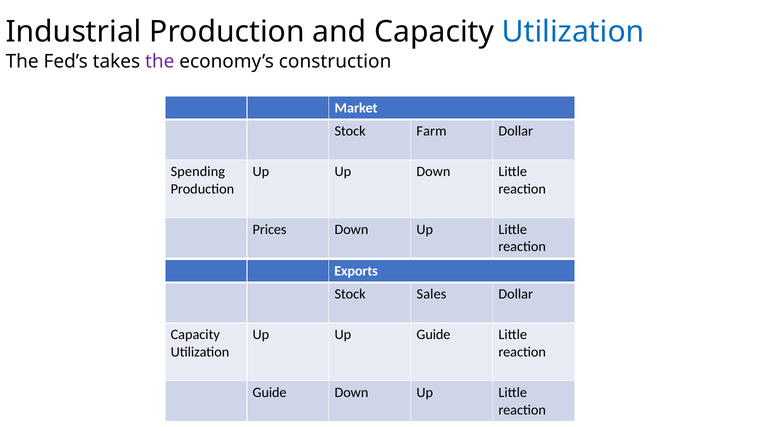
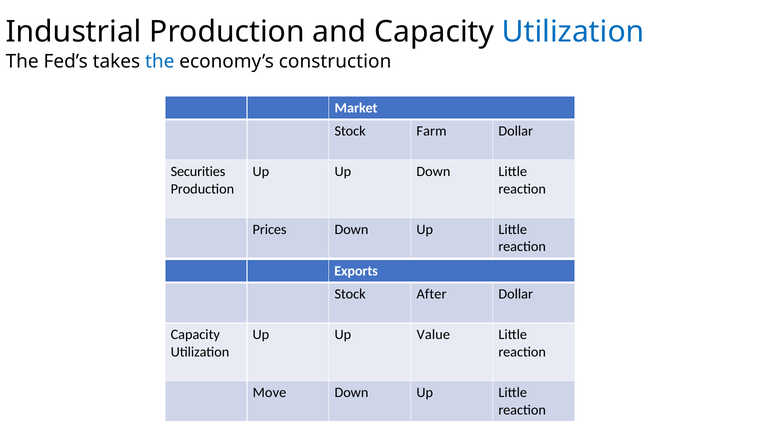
the colour: purple -> blue (160, 62)
Spending: Spending -> Securities (198, 172)
Sales: Sales -> After (431, 295)
Up Guide: Guide -> Value (433, 335)
Guide: Guide -> Move (269, 393)
